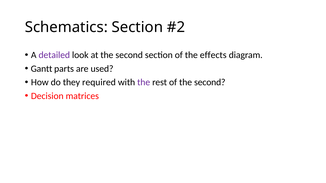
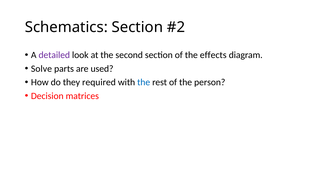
Gantt: Gantt -> Solve (41, 69)
the colour: purple -> blue (144, 82)
of the second: second -> person (210, 82)
